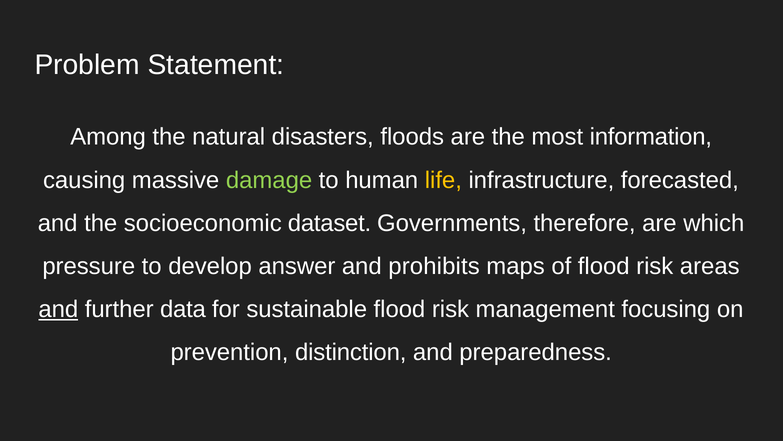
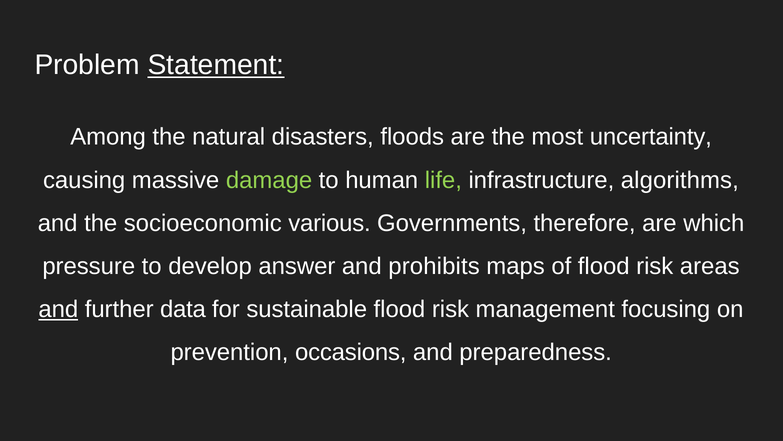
Statement underline: none -> present (216, 65)
information: information -> uncertainty (651, 137)
life colour: yellow -> light green (443, 180)
forecasted: forecasted -> algorithms (680, 180)
dataset: dataset -> various (329, 223)
distinction: distinction -> occasions (351, 352)
